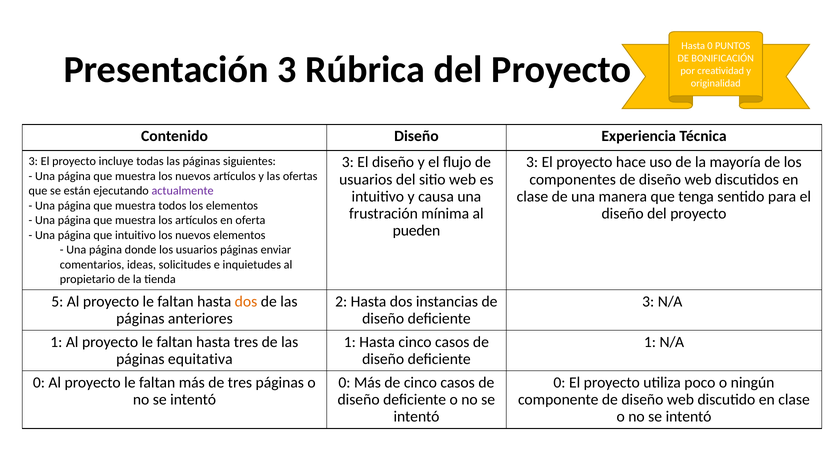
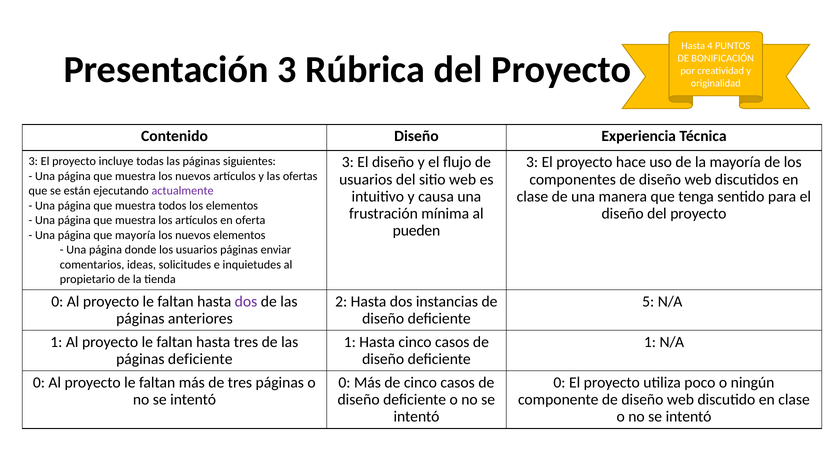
Hasta 0: 0 -> 4 (710, 46)
que intuitivo: intuitivo -> mayoría (135, 235)
5: 5 -> 0 (57, 302)
dos colour: orange -> purple (246, 302)
3: 3 -> 5 (648, 302)
páginas equitativa: equitativa -> deficiente (200, 360)
